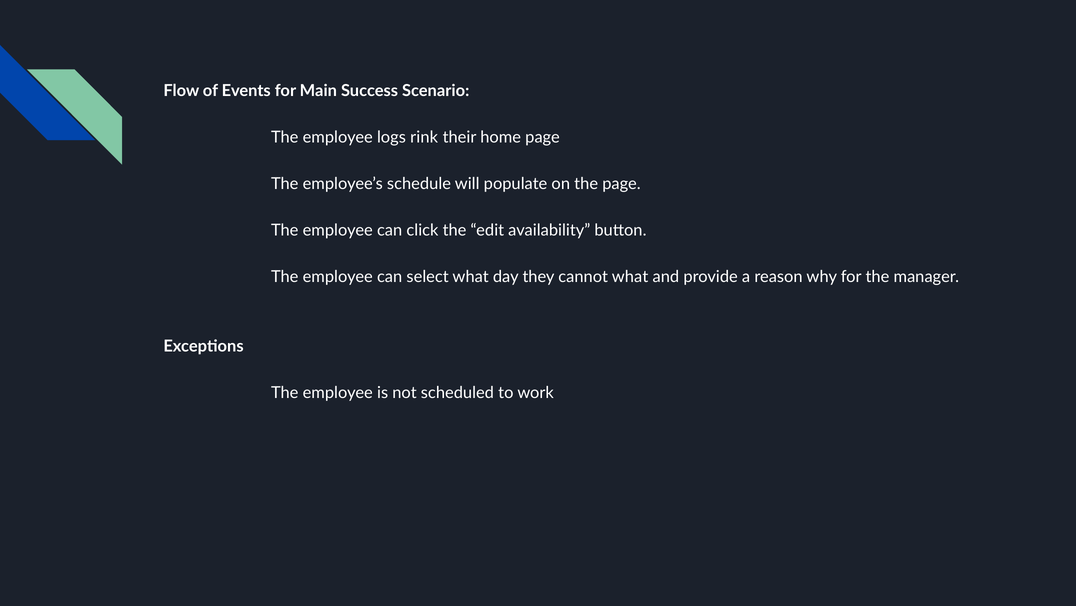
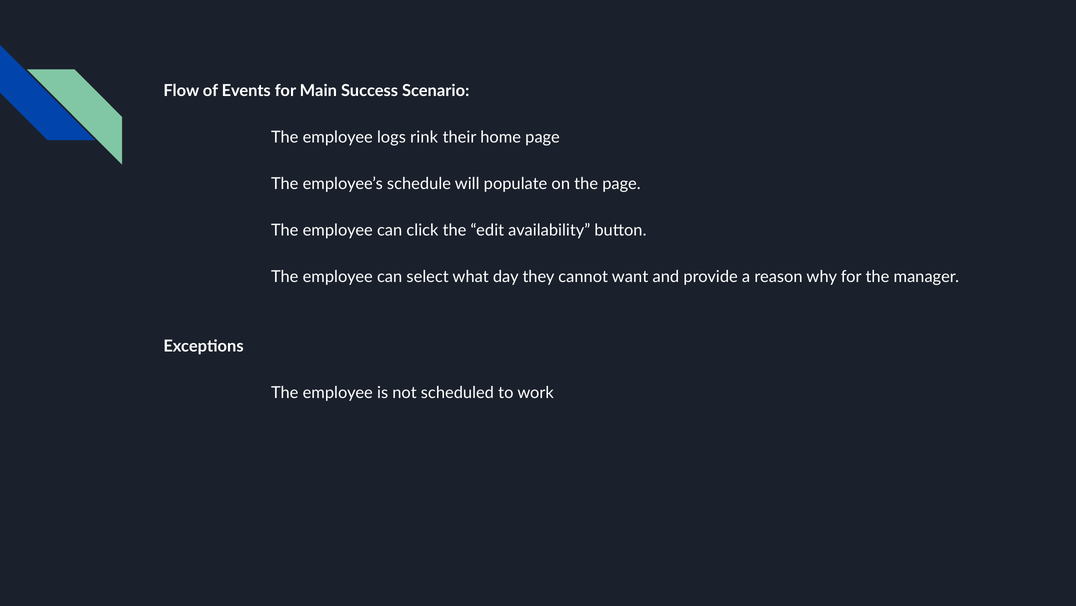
cannot what: what -> want (630, 277)
